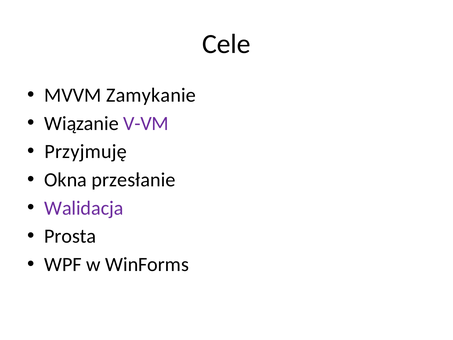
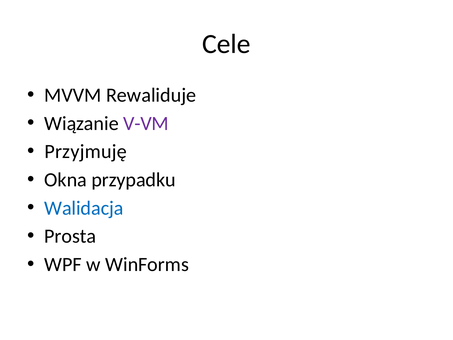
Zamykanie: Zamykanie -> Rewaliduje (151, 95)
przesłanie: przesłanie -> przypadku (134, 180)
Walidacja colour: purple -> blue (84, 208)
